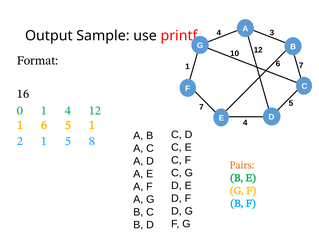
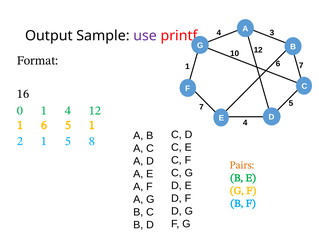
use colour: black -> purple (145, 36)
